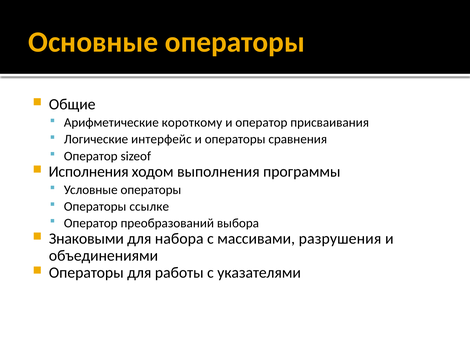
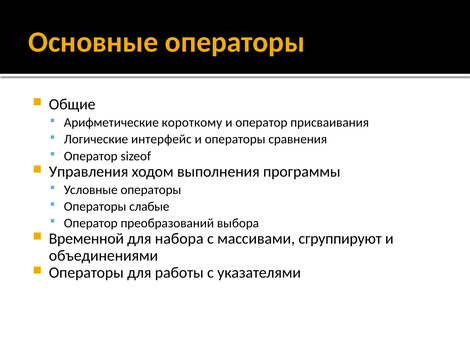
Исполнения: Исполнения -> Управления (89, 171)
ссылке: ссылке -> слабые (149, 206)
Знаковыми: Знаковыми -> Временной (86, 238)
разрушения: разрушения -> сгруппируют (340, 238)
